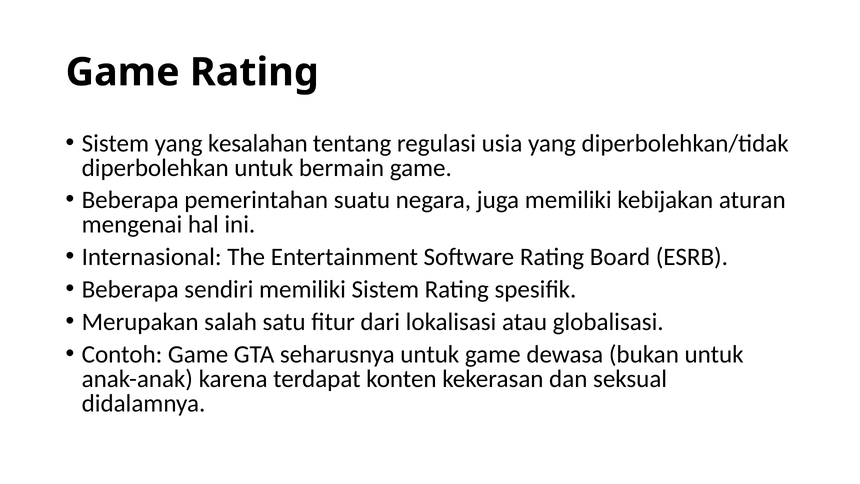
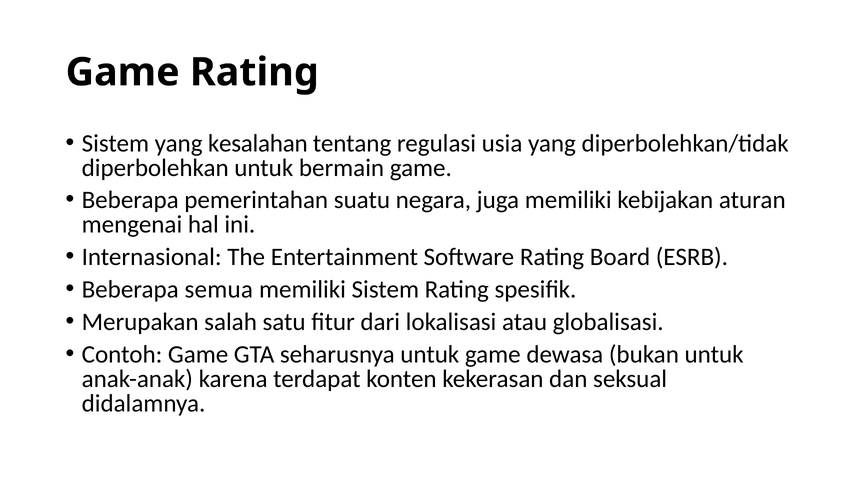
sendiri: sendiri -> semua (219, 289)
